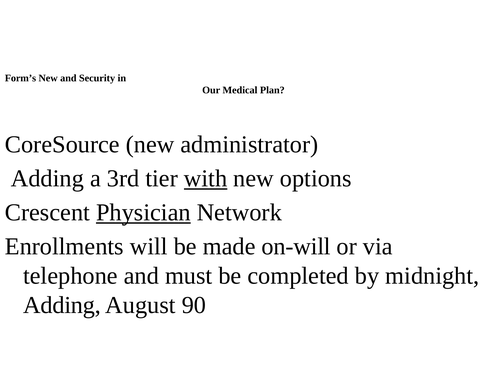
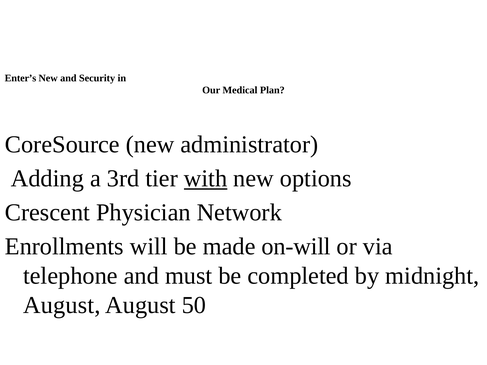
Form’s: Form’s -> Enter’s (20, 78)
Physician underline: present -> none (143, 213)
Adding: Adding -> August (62, 305)
90: 90 -> 50 (194, 305)
